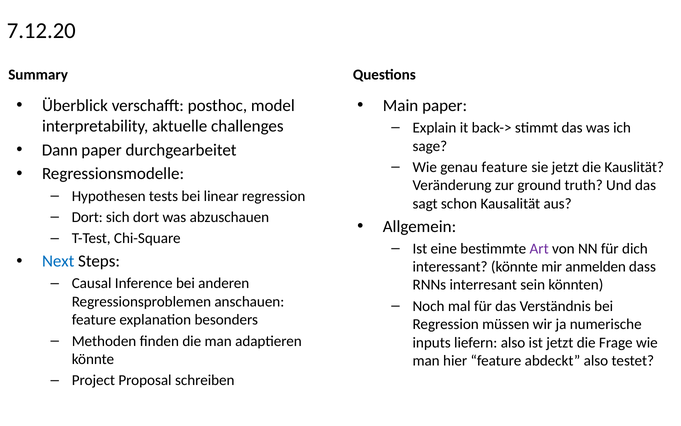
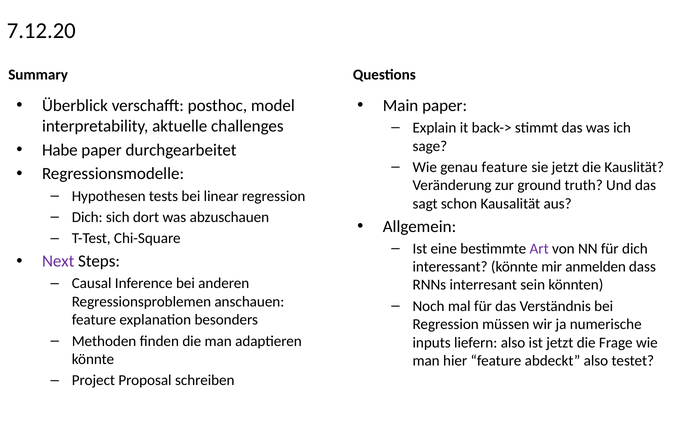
Dann: Dann -> Habe (60, 150)
Dort: Dort -> Dich (87, 217)
Next colour: blue -> purple (58, 261)
